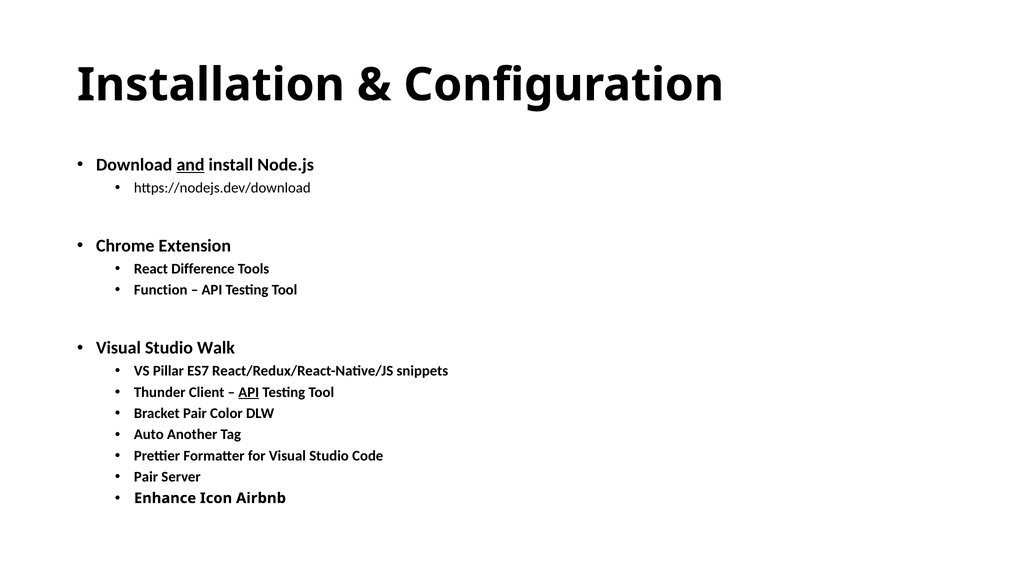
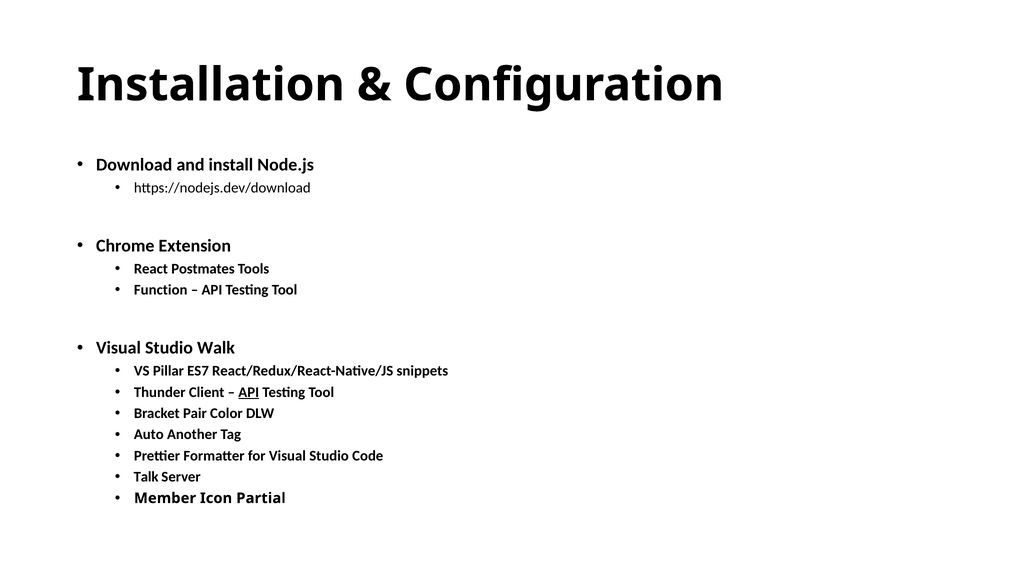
and underline: present -> none (191, 165)
Difference: Difference -> Postmates (203, 269)
Pair: Pair -> Talk (146, 477)
Enhance: Enhance -> Member (165, 498)
Airbnb: Airbnb -> Partial (261, 498)
